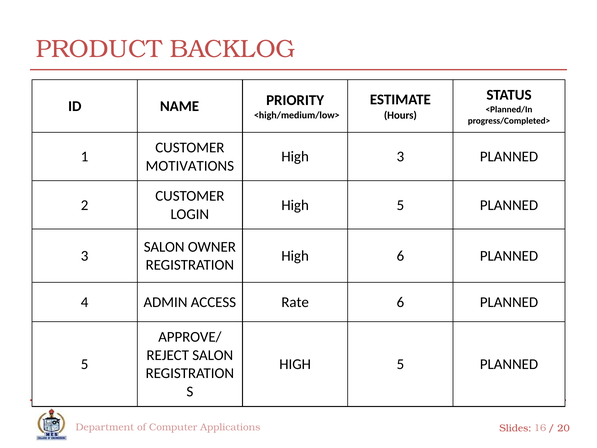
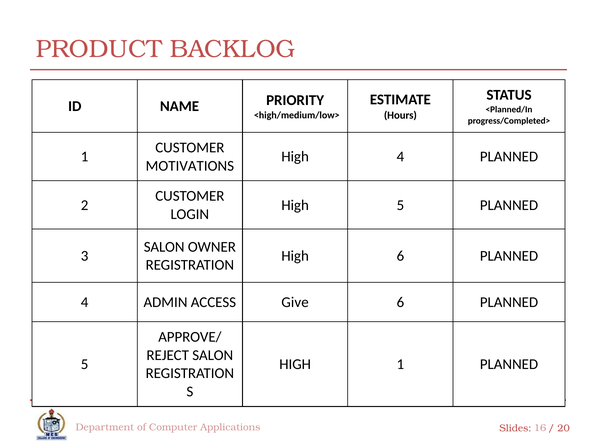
High 3: 3 -> 4 (400, 157)
Rate: Rate -> Give (295, 302)
5: 5 -> 1 (400, 364)
